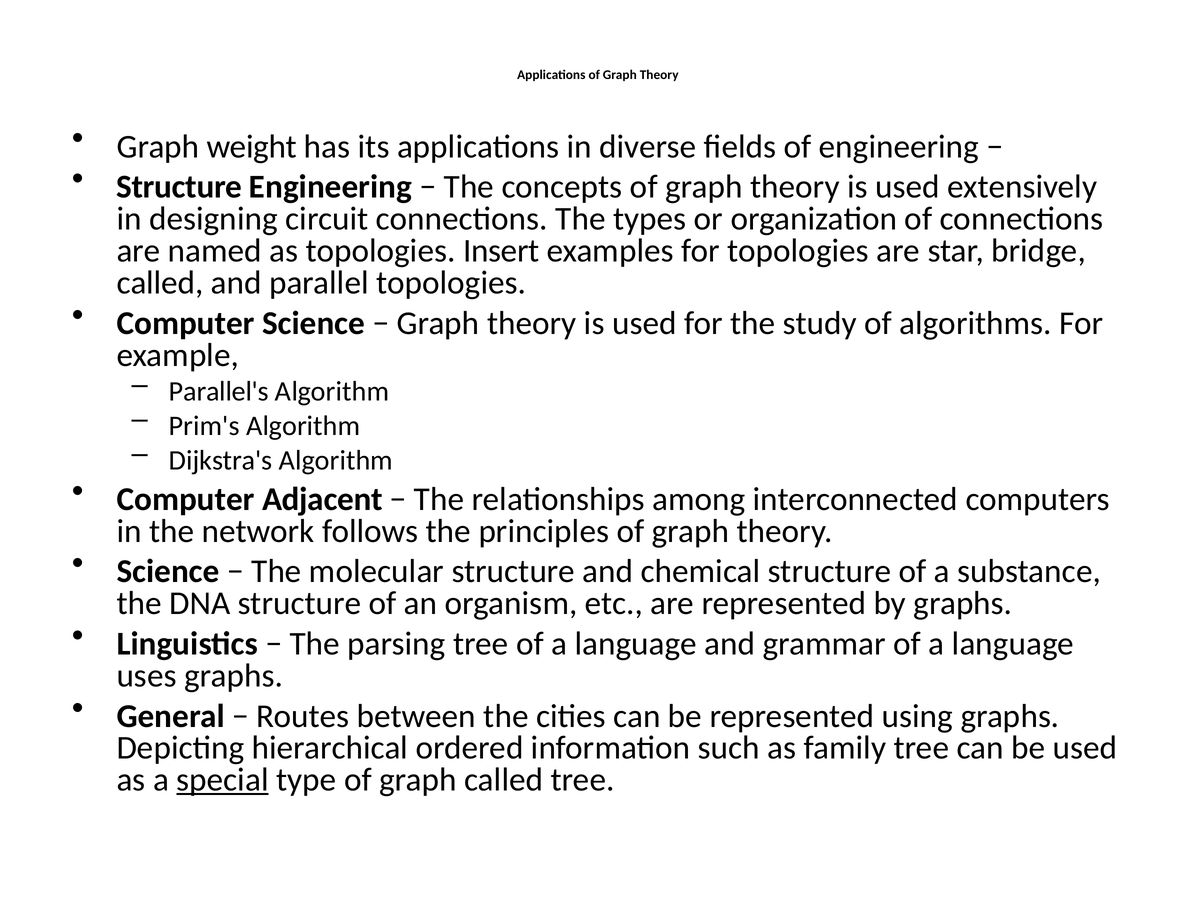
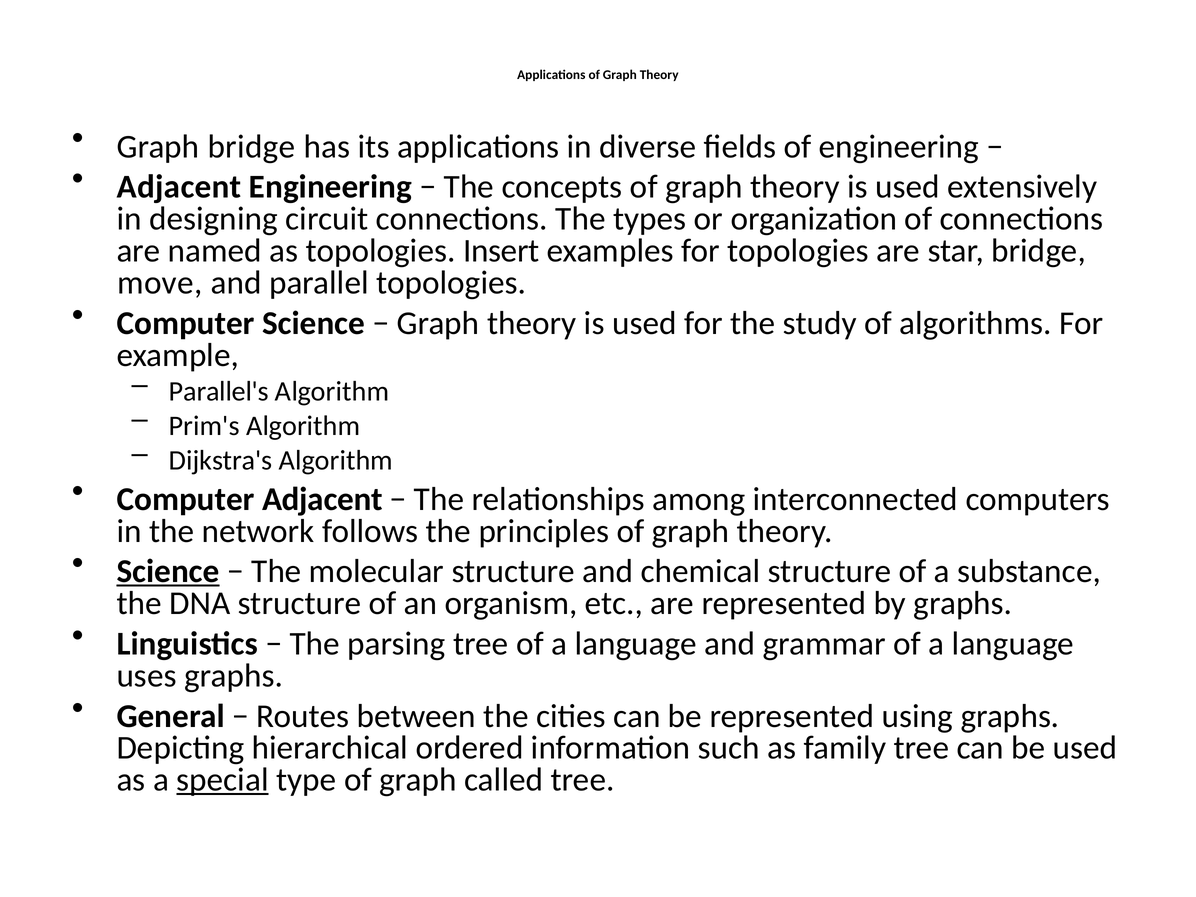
Graph weight: weight -> bridge (251, 147)
Structure: Structure -> Adjacent (179, 187)
called: called -> move (160, 283)
Science underline: none -> present (168, 571)
